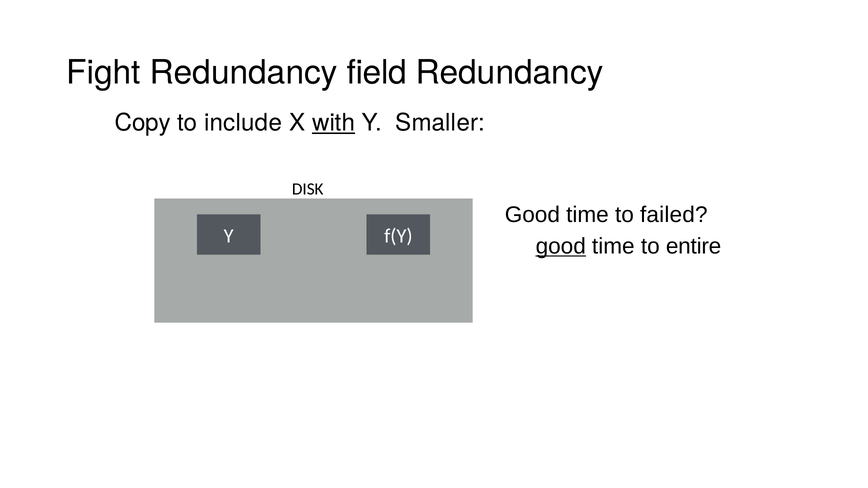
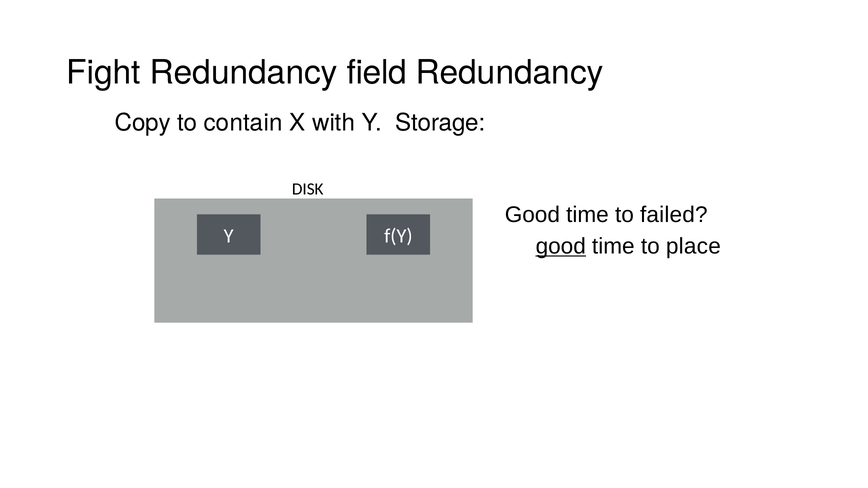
include: include -> contain (243, 123)
with underline: present -> none (334, 123)
Smaller: Smaller -> Storage (440, 123)
entire: entire -> place (693, 246)
